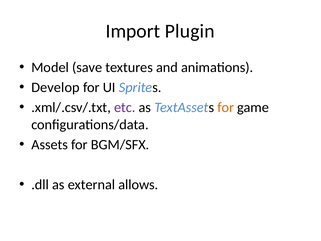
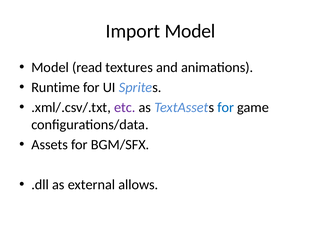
Import Plugin: Plugin -> Model (190, 31)
save: save -> read (87, 67)
Develop: Develop -> Runtime (56, 87)
for colour: orange -> blue (226, 107)
